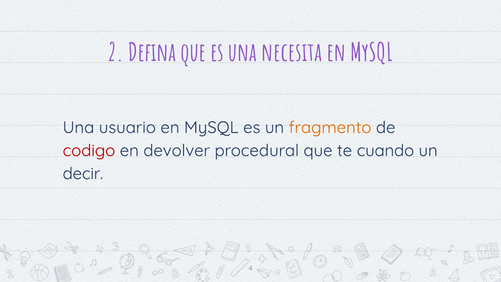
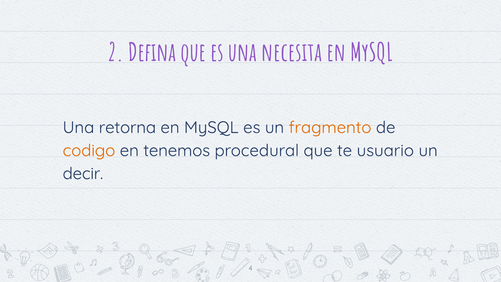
usuario: usuario -> retorna (127, 127)
codigo colour: red -> orange (89, 150)
devolver: devolver -> tenemos (177, 150)
cuando: cuando -> usuario (385, 150)
